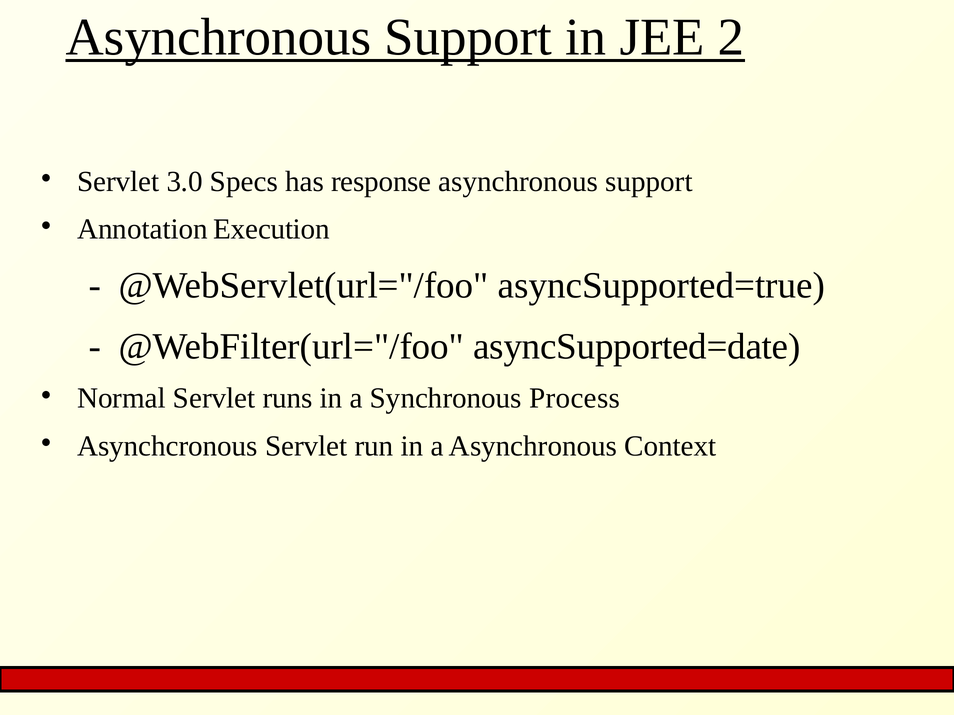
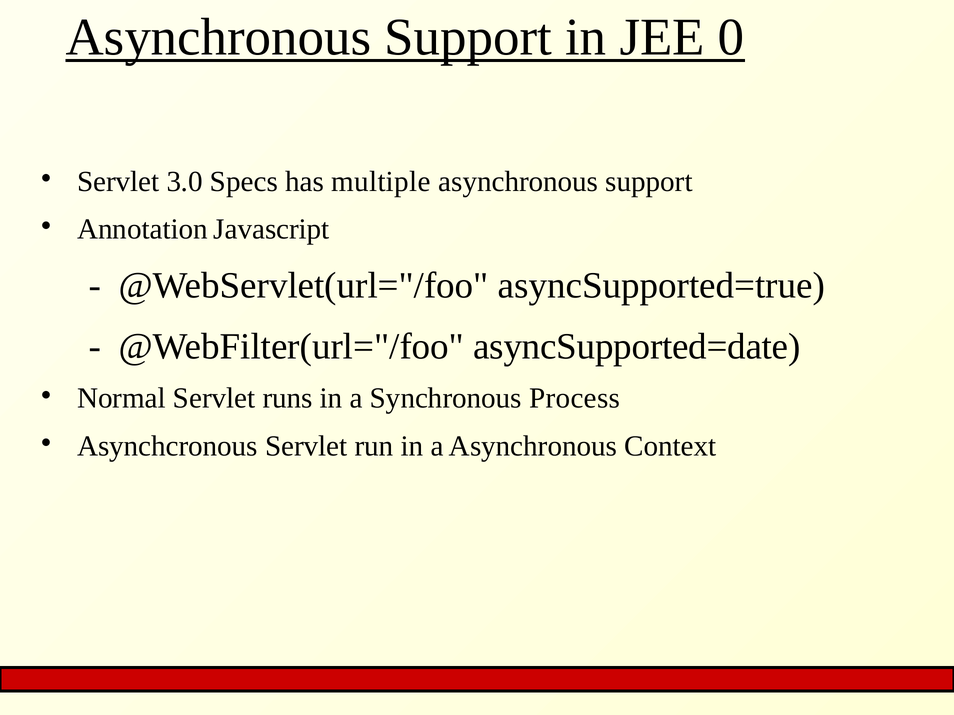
2: 2 -> 0 (731, 37)
response: response -> multiple (381, 182)
Execution: Execution -> Javascript (271, 229)
